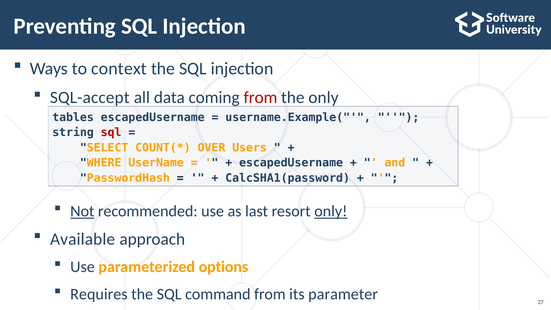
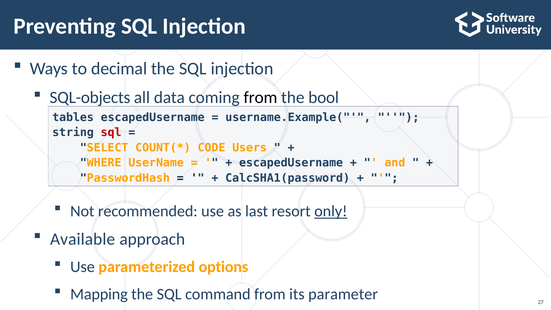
context: context -> decimal (119, 69)
SQL-accept: SQL-accept -> SQL-objects (90, 98)
from colour: red -> black (260, 98)
the only: only -> bool (324, 98)
OVER: OVER -> CODE (211, 148)
Not underline: present -> none (82, 211)
Requires: Requires -> Mapping (99, 294)
